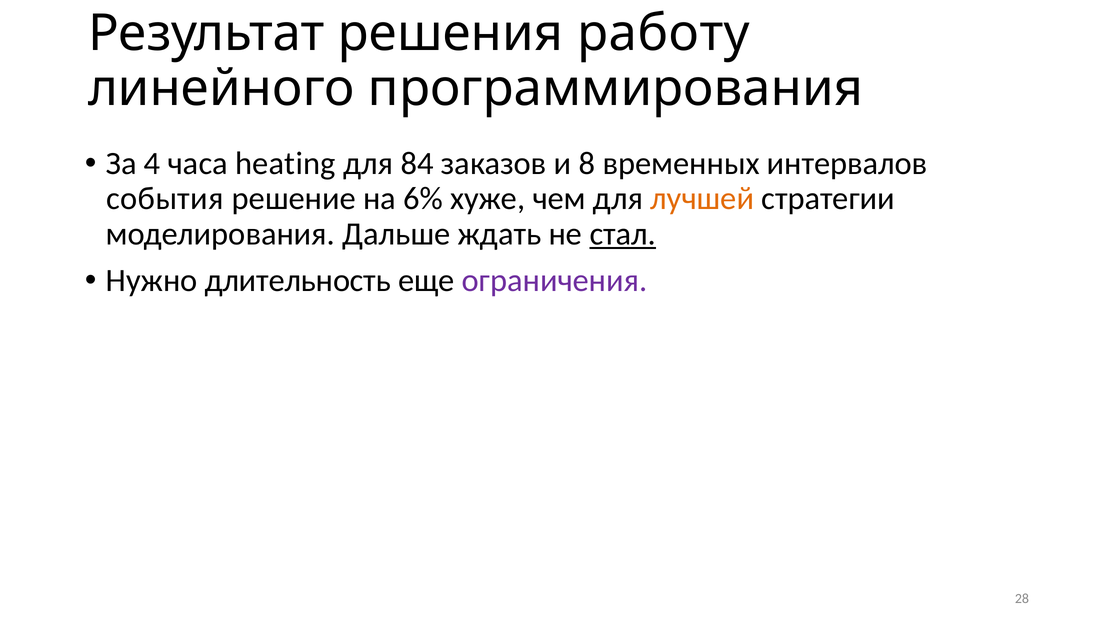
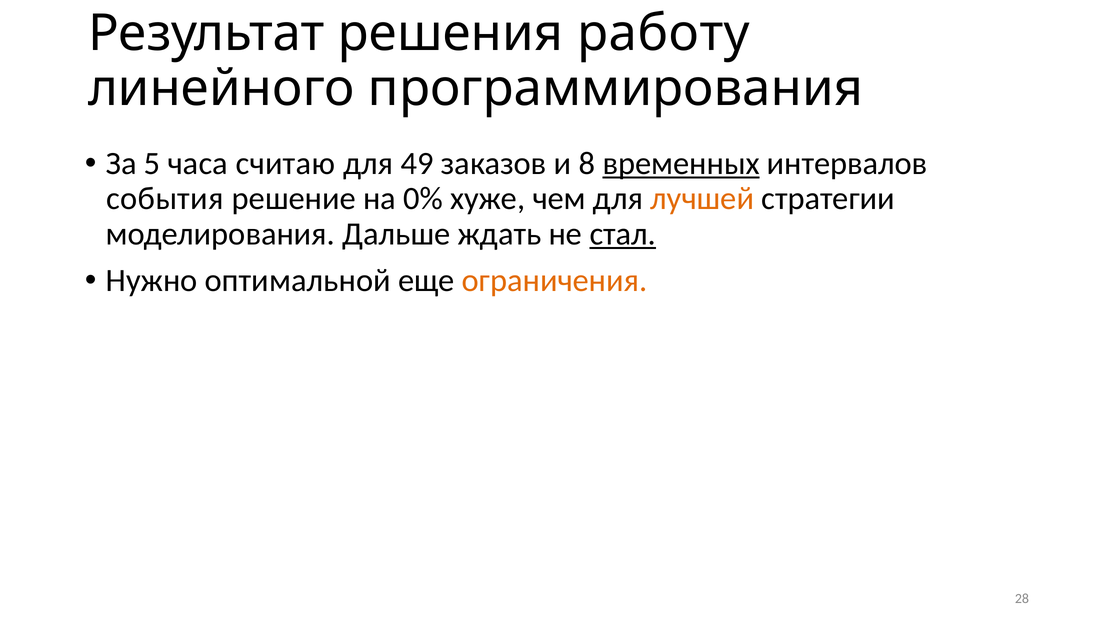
4: 4 -> 5 (152, 164)
heating: heating -> считаю (285, 164)
84: 84 -> 49 (417, 164)
временных underline: none -> present (681, 164)
6%: 6% -> 0% (423, 199)
длительность: длительность -> оптимальной (298, 280)
ограничения colour: purple -> orange (555, 280)
